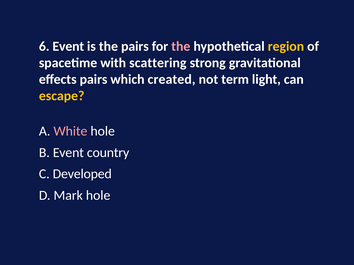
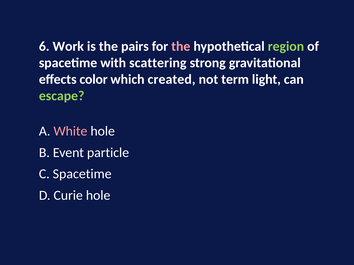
6 Event: Event -> Work (68, 46)
region colour: yellow -> light green (286, 46)
effects pairs: pairs -> color (94, 79)
escape colour: yellow -> light green (62, 96)
country: country -> particle (108, 153)
C Developed: Developed -> Spacetime (82, 174)
Mark: Mark -> Curie (68, 196)
